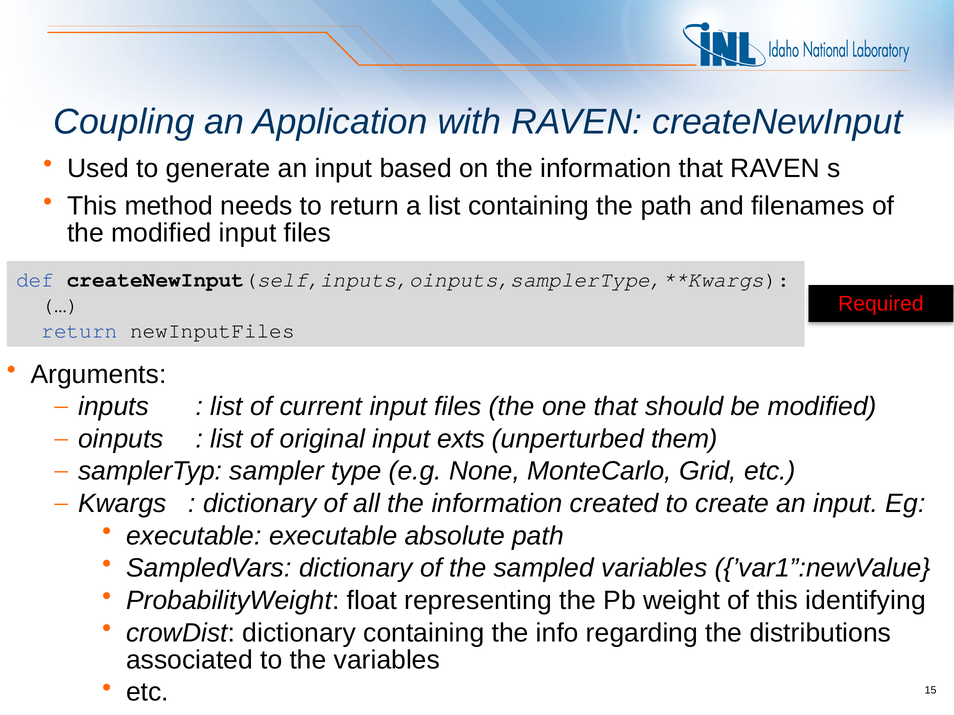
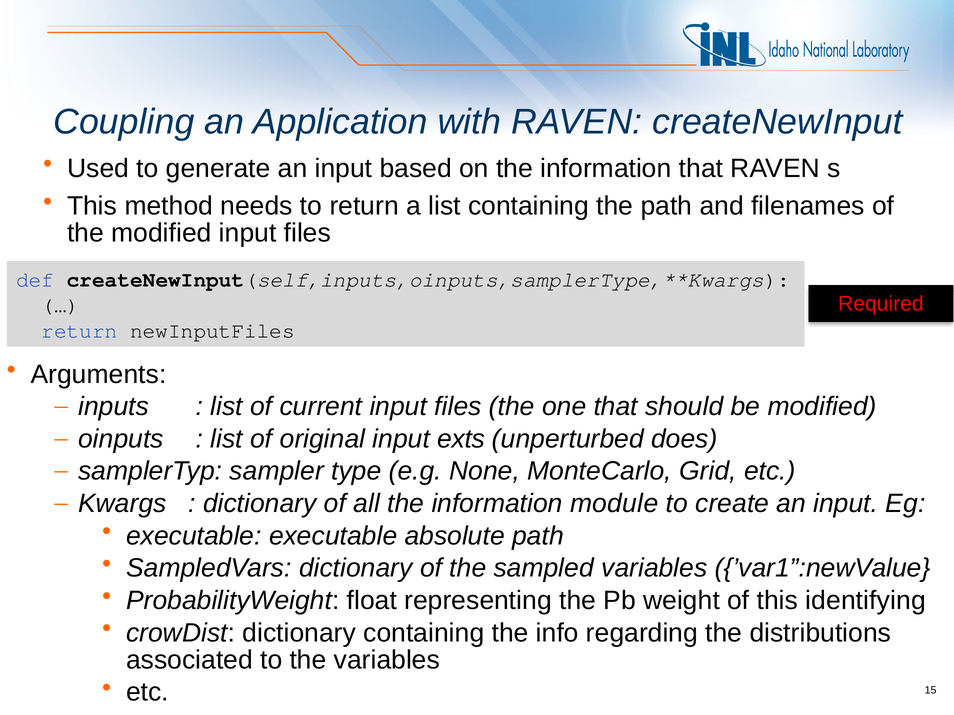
them: them -> does (684, 439)
created: created -> module (614, 504)
